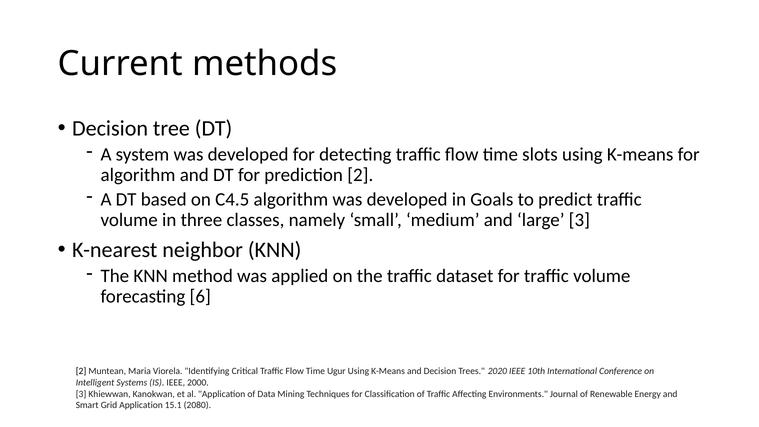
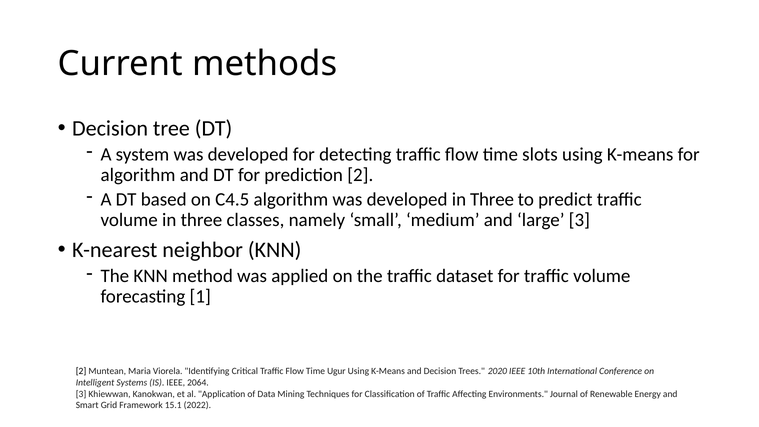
developed in Goals: Goals -> Three (492, 199)
6: 6 -> 1 (200, 297)
2000: 2000 -> 2064 (198, 383)
Grid Application: Application -> Framework (141, 405)
2080: 2080 -> 2022 (197, 405)
